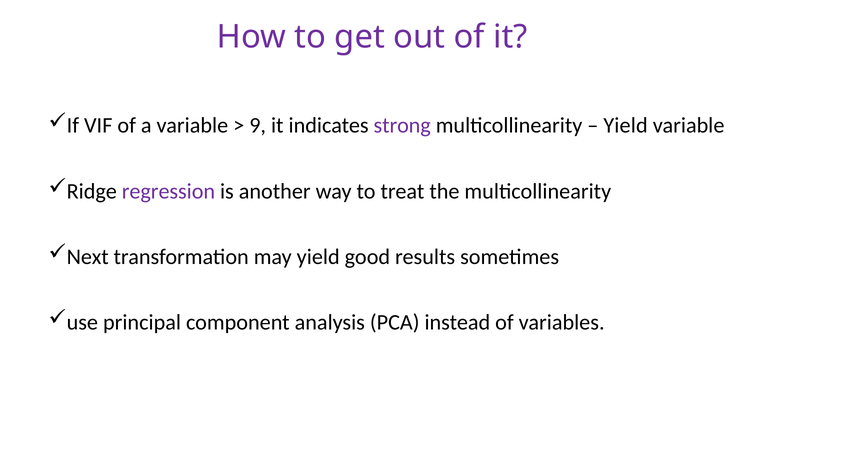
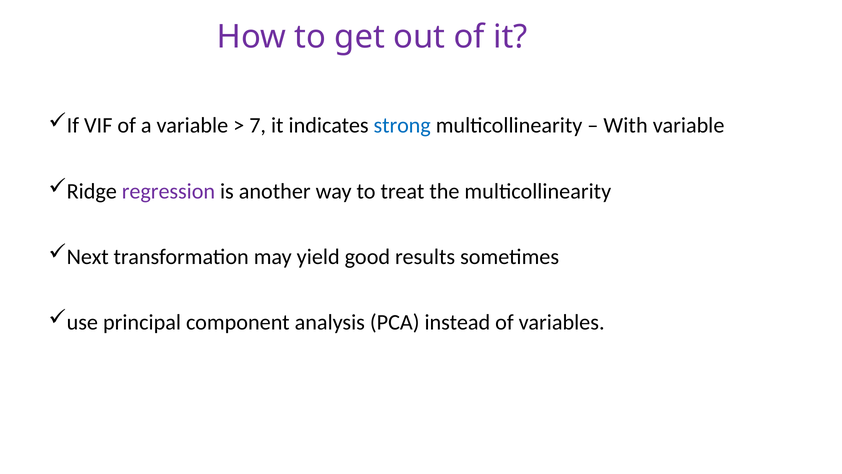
9: 9 -> 7 (258, 126)
strong colour: purple -> blue (402, 126)
Yield: Yield -> With (626, 126)
